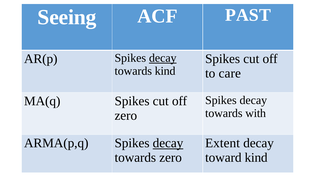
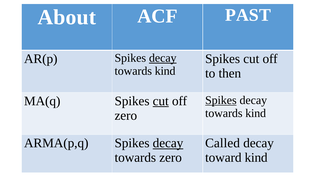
Seeing: Seeing -> About (67, 17)
care: care -> then (230, 73)
Spikes underline: none -> present (221, 100)
cut underline: none -> present (161, 101)
with: with -> kind (256, 113)
Extent: Extent -> Called (223, 143)
